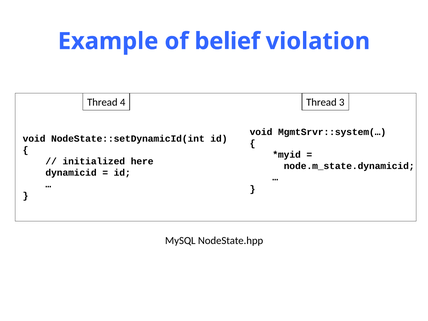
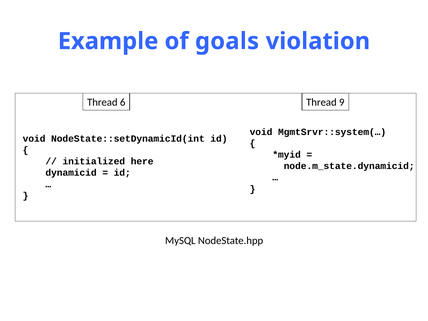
belief: belief -> goals (227, 41)
4: 4 -> 6 (123, 102)
3: 3 -> 9 (342, 102)
